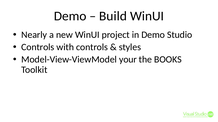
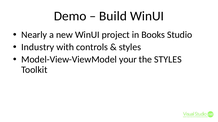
in Demo: Demo -> Books (153, 35)
Controls: Controls -> Industry (38, 47)
the BOOKS: BOOKS -> STYLES (168, 60)
